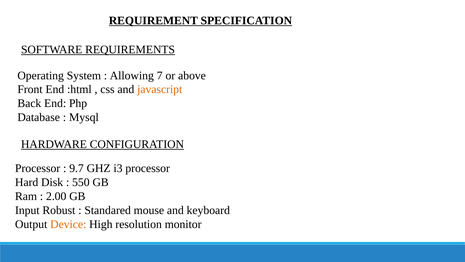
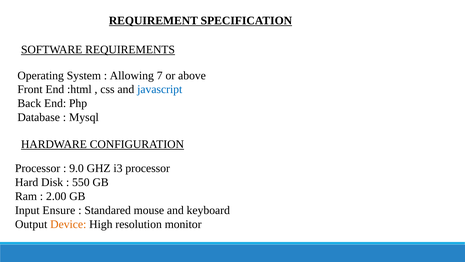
javascript colour: orange -> blue (160, 89)
9.7: 9.7 -> 9.0 (77, 168)
Robust: Robust -> Ensure (59, 210)
